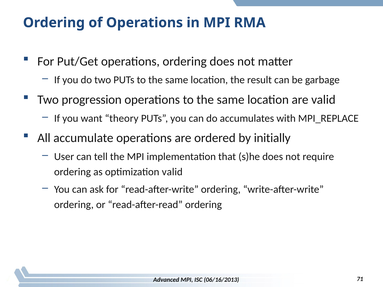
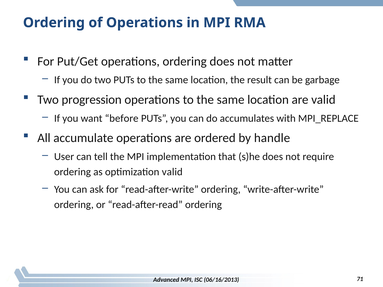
theory: theory -> before (122, 118)
initially: initially -> handle (272, 138)
